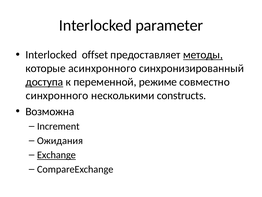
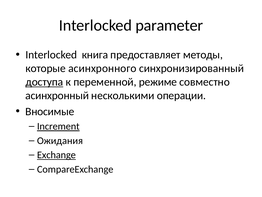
offset: offset -> книга (95, 55)
методы underline: present -> none (203, 55)
синхронного: синхронного -> асинхронный (57, 95)
constructs: constructs -> операции (181, 95)
Возможна: Возможна -> Вносимые (50, 111)
Increment underline: none -> present (58, 126)
